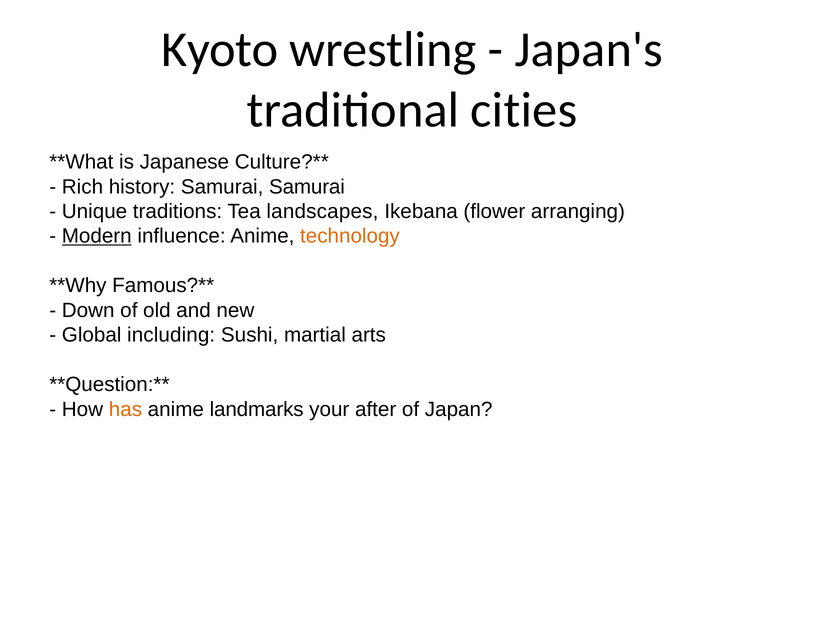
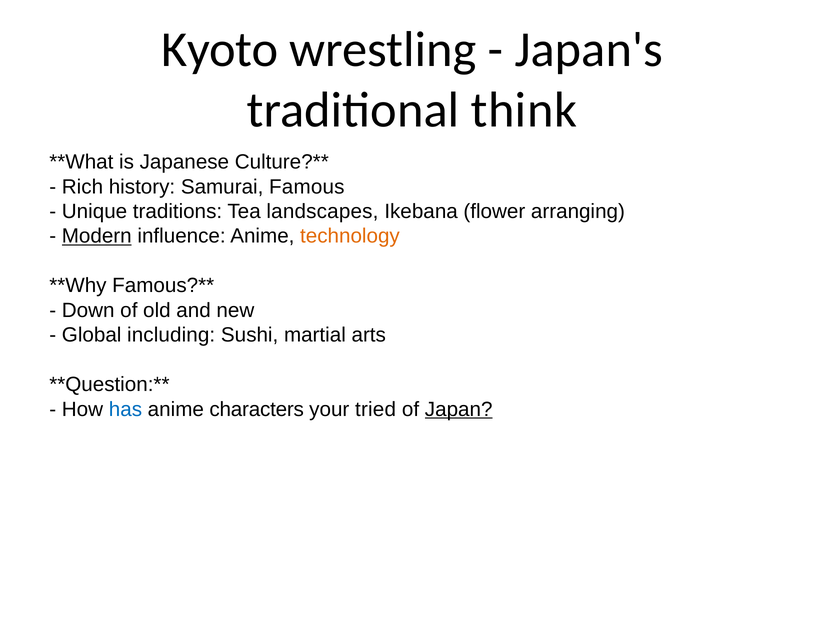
cities: cities -> think (524, 110)
Samurai Samurai: Samurai -> Famous (307, 187)
has colour: orange -> blue (125, 410)
landmarks: landmarks -> characters (257, 410)
after: after -> tried (376, 410)
Japan underline: none -> present (459, 410)
